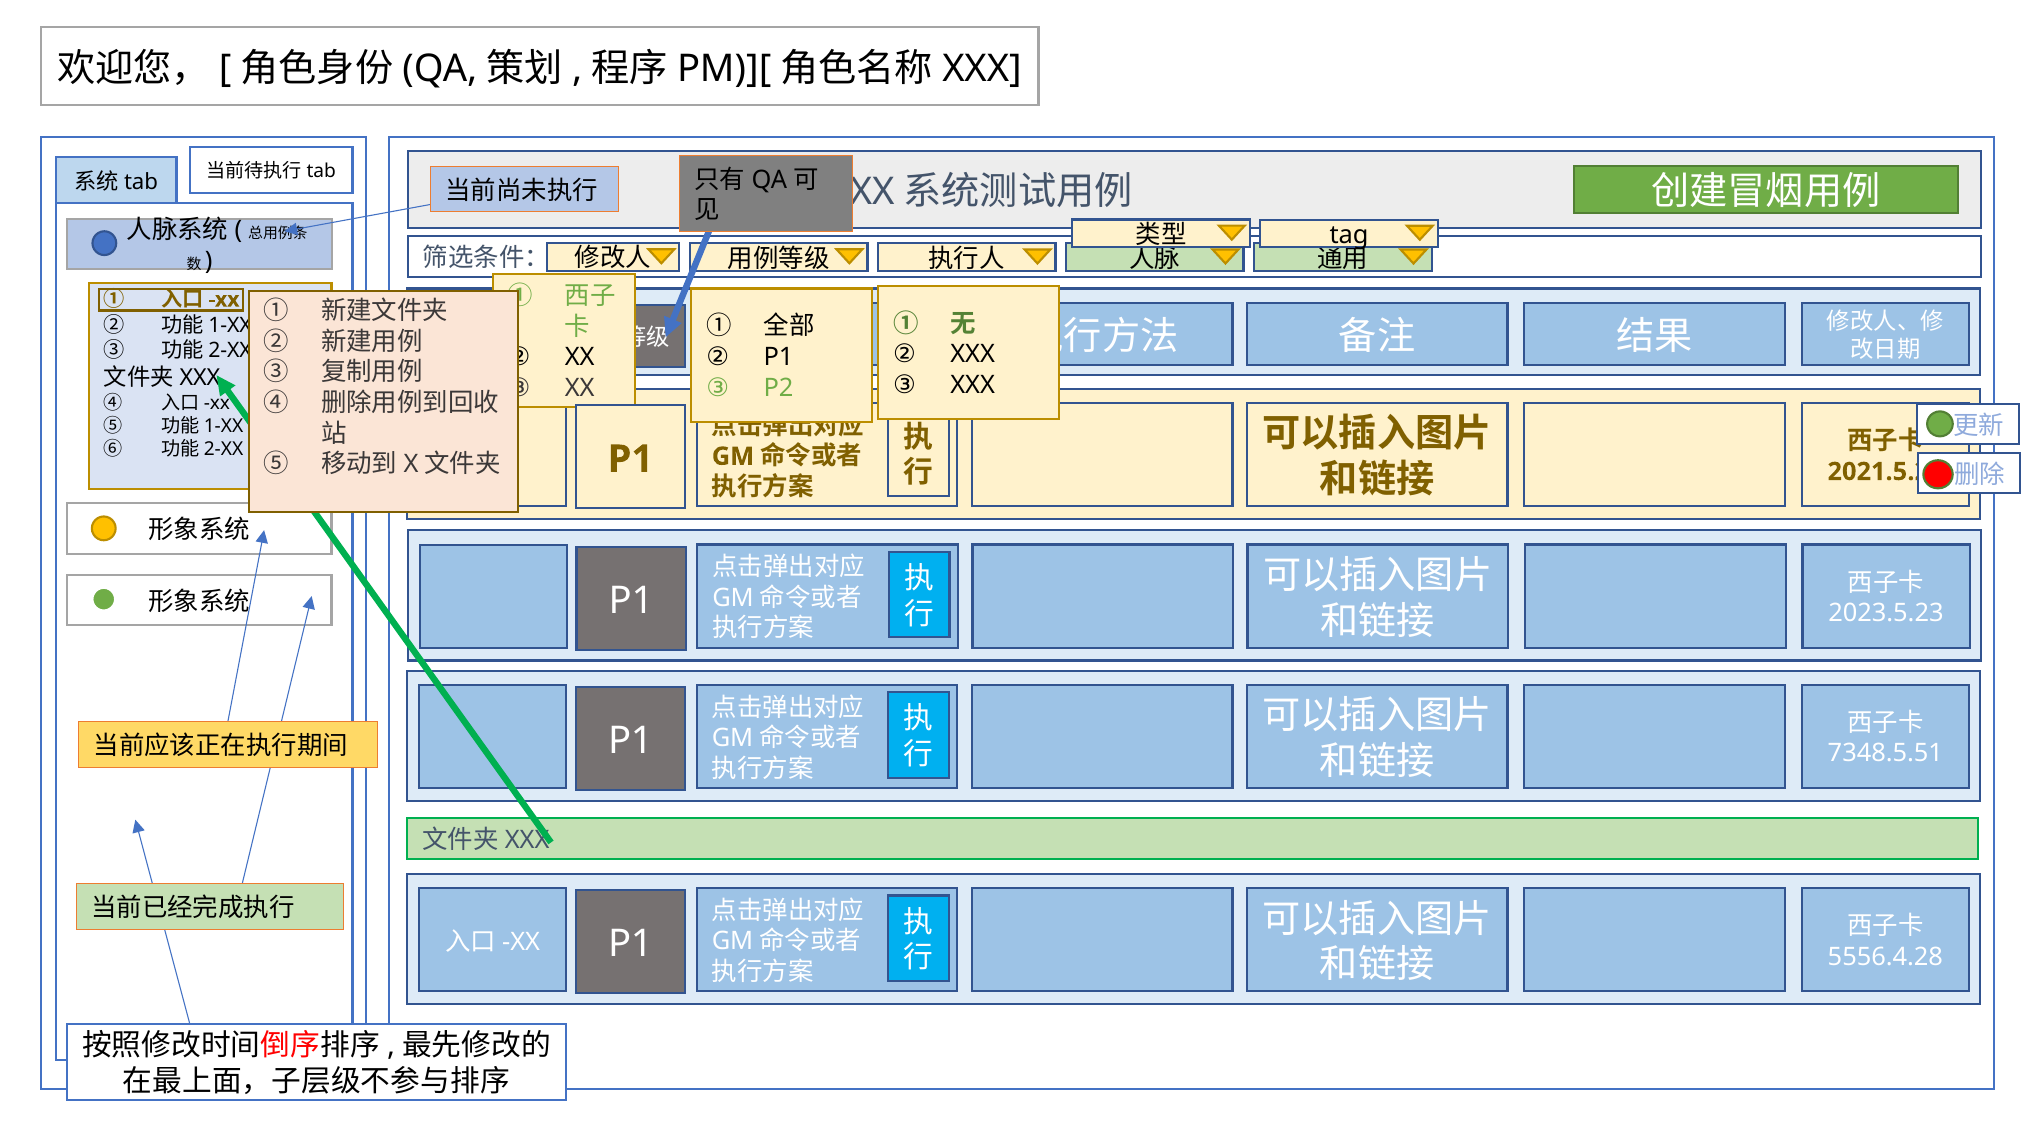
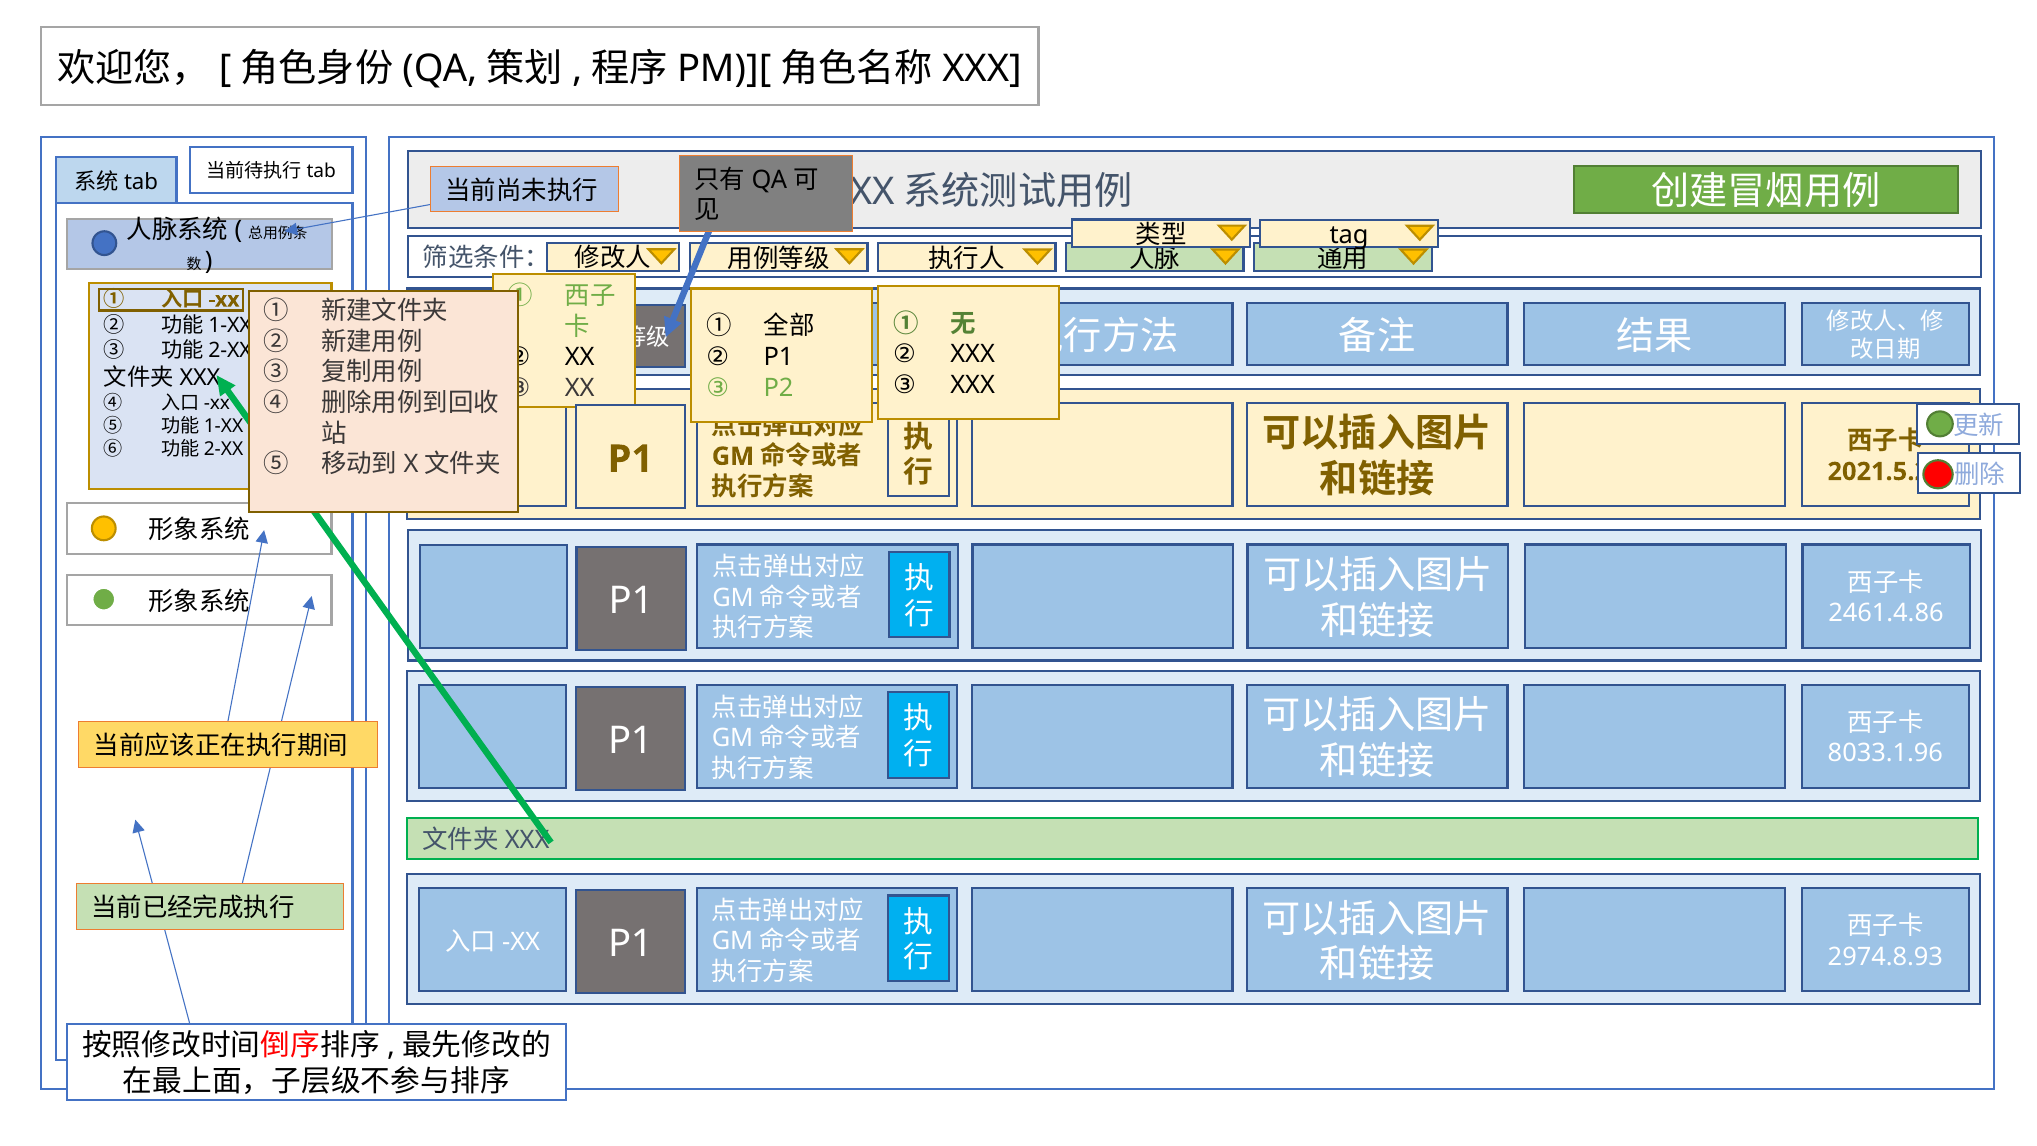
2023.5.23: 2023.5.23 -> 2461.4.86 (1886, 613)
7348.5.51: 7348.5.51 -> 8033.1.96 (1885, 753)
5556.4.28: 5556.4.28 -> 2974.8.93 (1885, 957)
